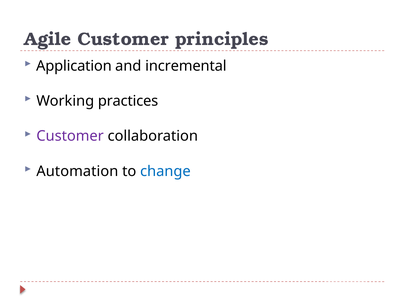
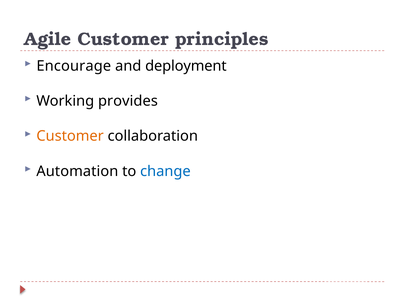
Application: Application -> Encourage (74, 66)
incremental: incremental -> deployment (186, 66)
practices: practices -> provides (128, 101)
Customer colour: purple -> orange (70, 136)
